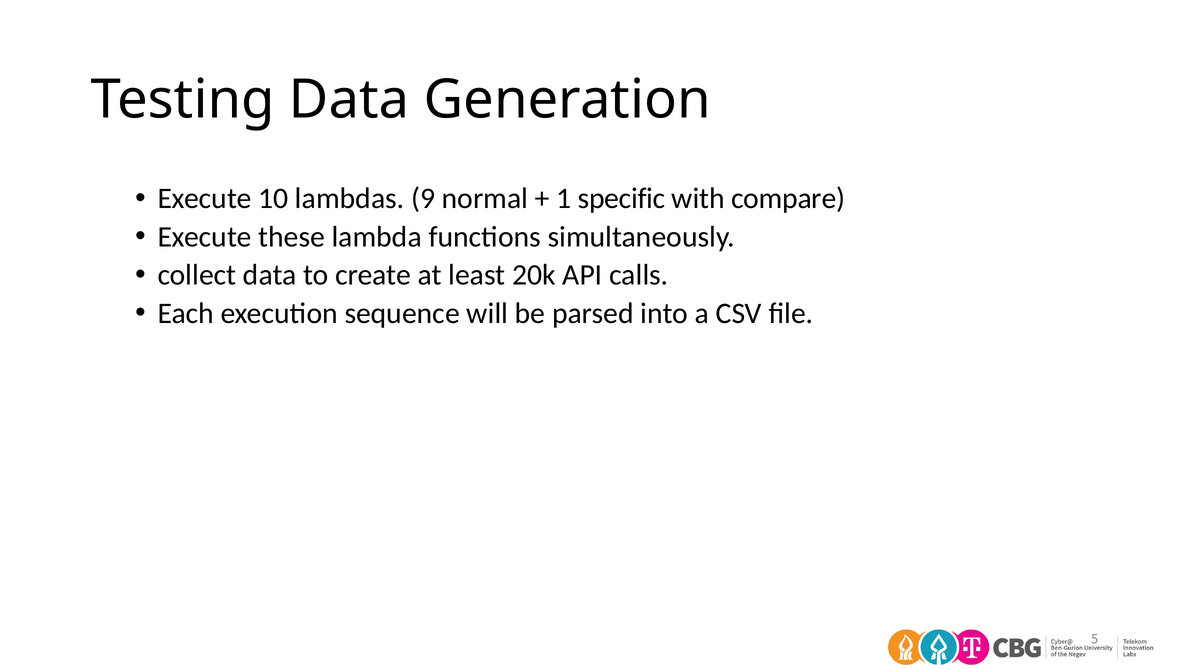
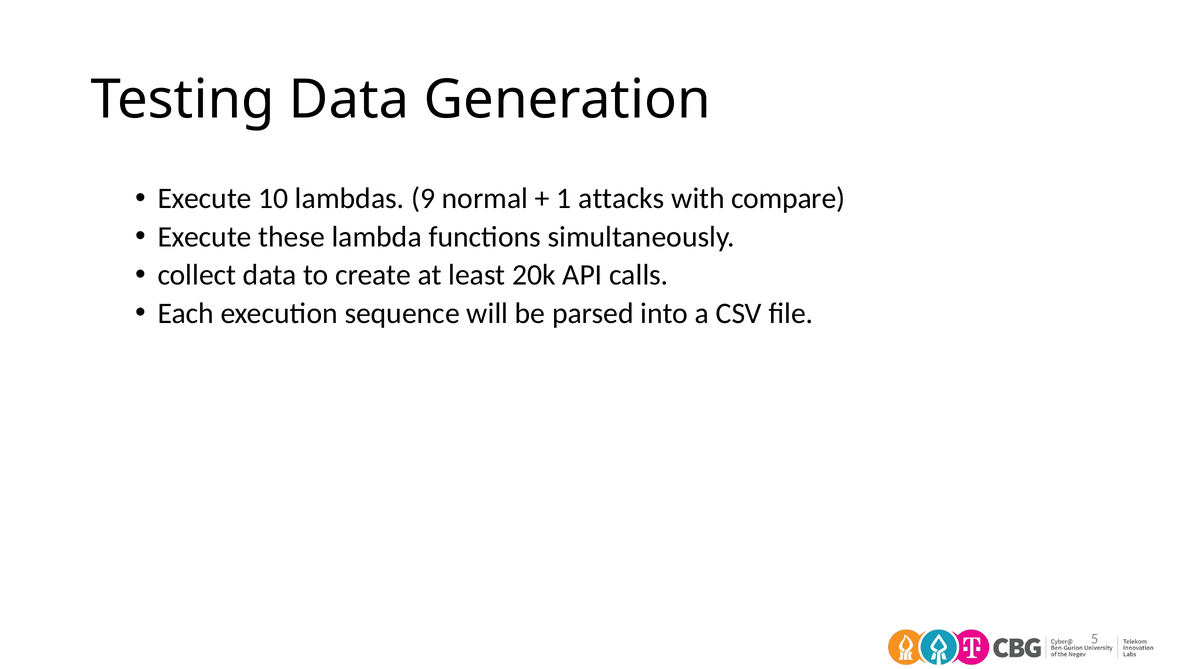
specific: specific -> attacks (621, 198)
